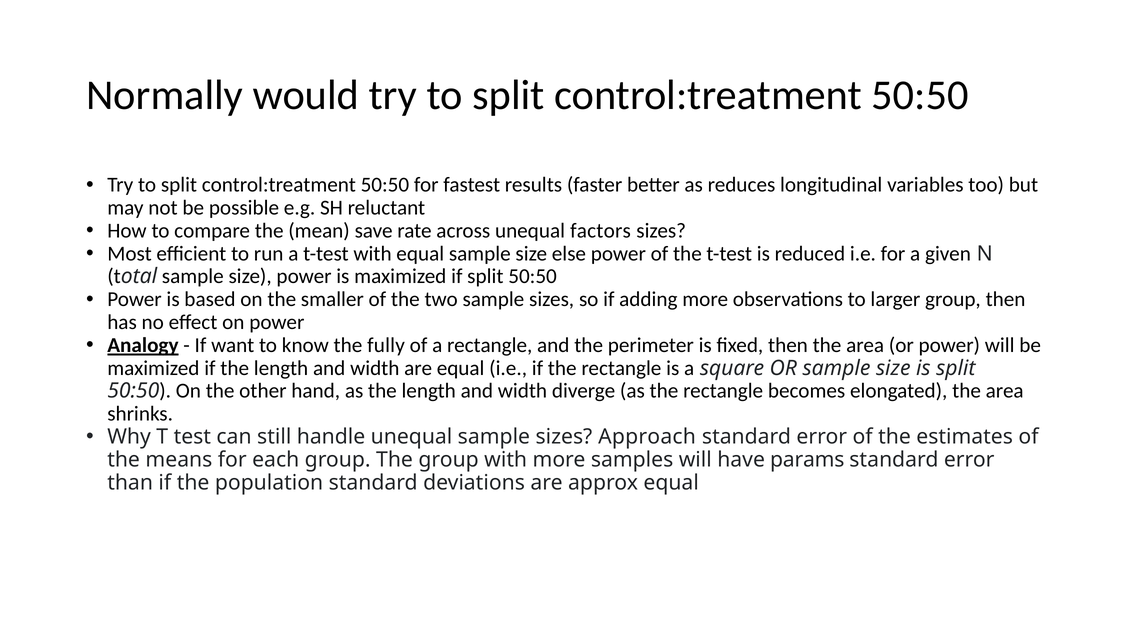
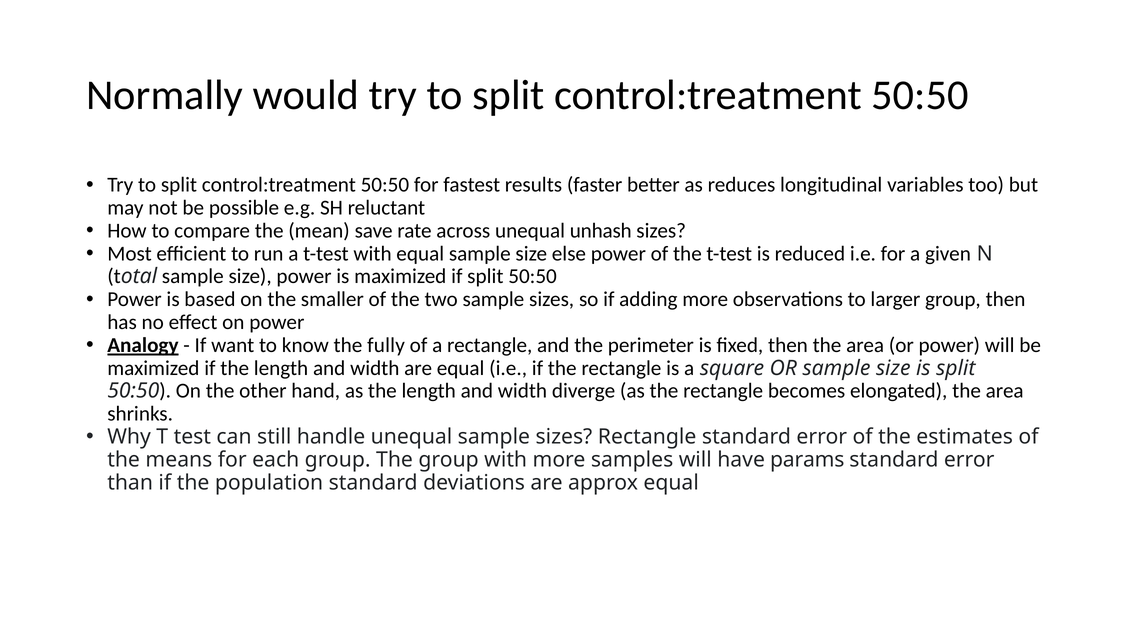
factors: factors -> unhash (601, 231)
sizes Approach: Approach -> Rectangle (647, 437)
